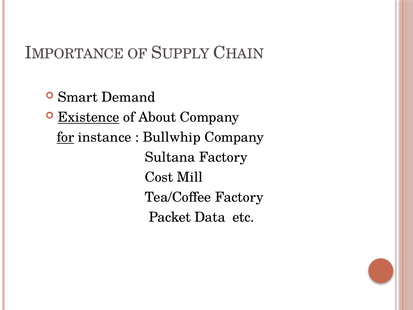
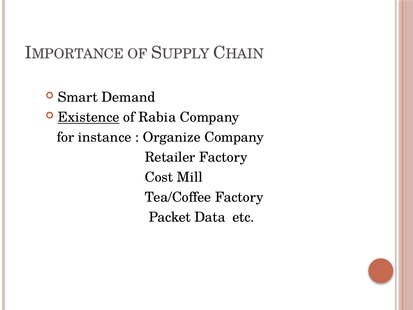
About: About -> Rabia (157, 117)
for underline: present -> none (65, 137)
Bullwhip: Bullwhip -> Organize (172, 137)
Sultana: Sultana -> Retailer (170, 157)
